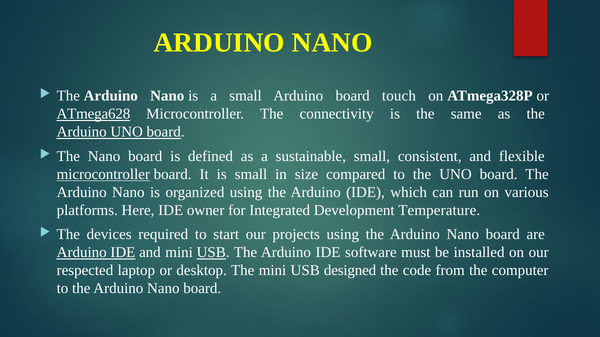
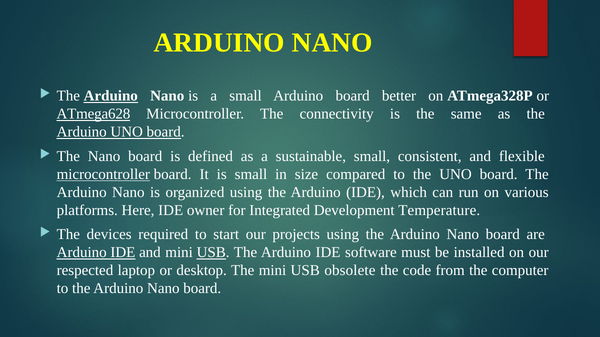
Arduino underline: none -> present (111, 96)
touch: touch -> better (399, 96)
designed: designed -> obsolete (350, 271)
